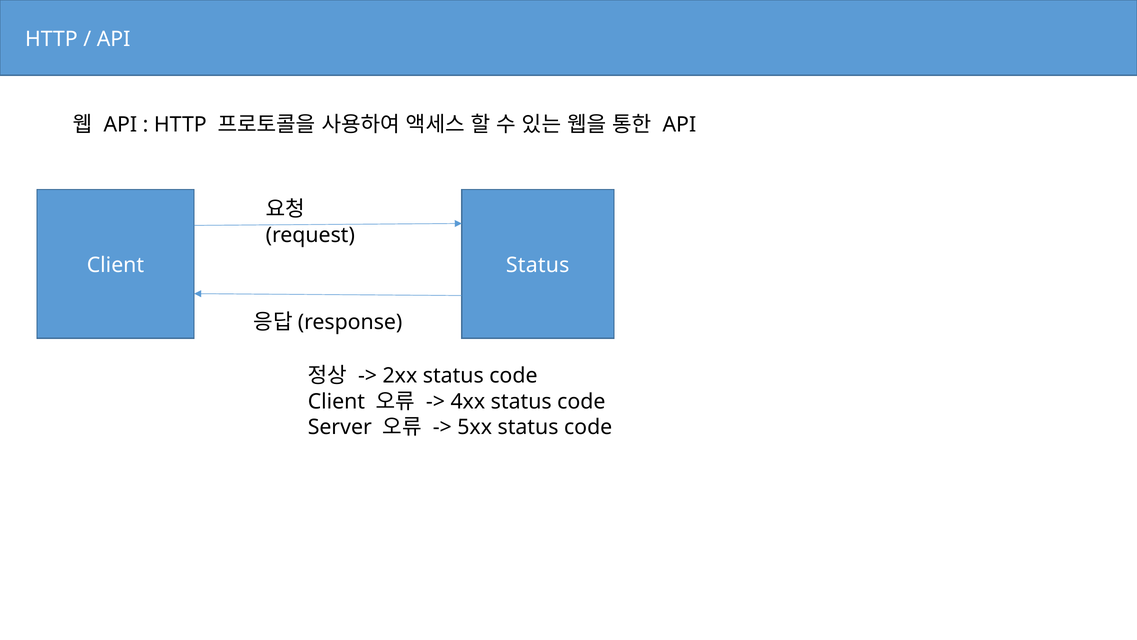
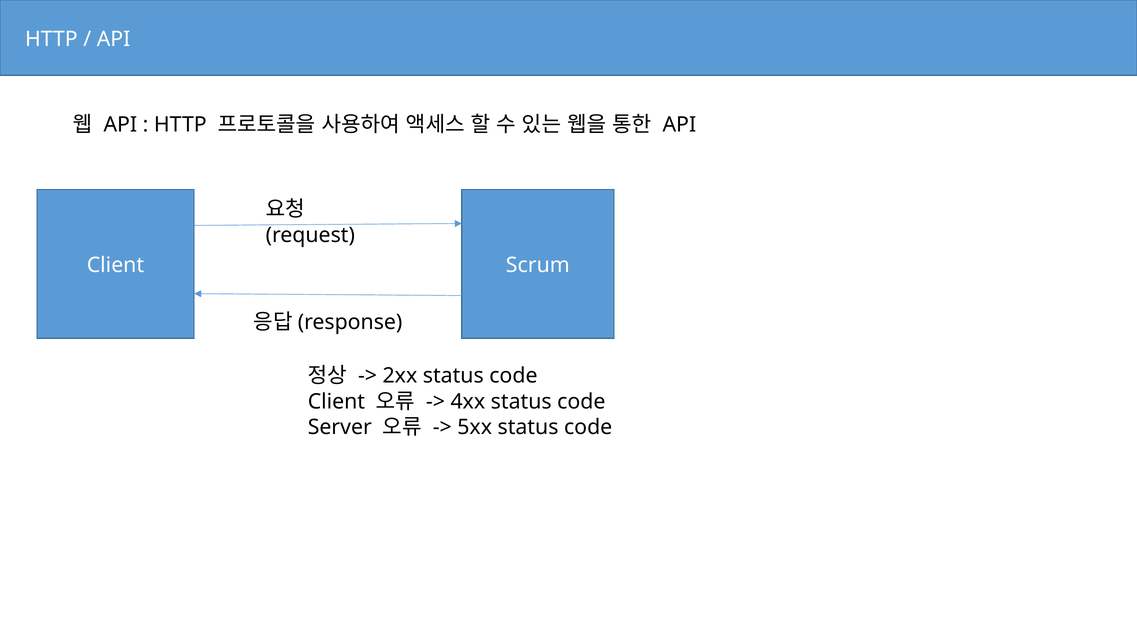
Client Status: Status -> Scrum (538, 265)
